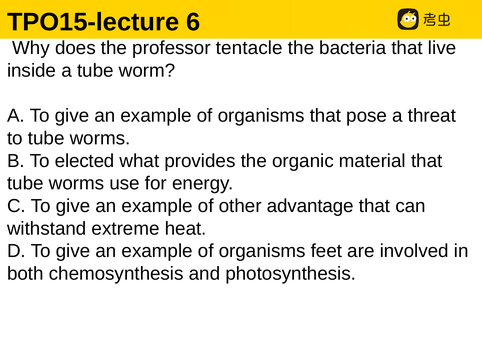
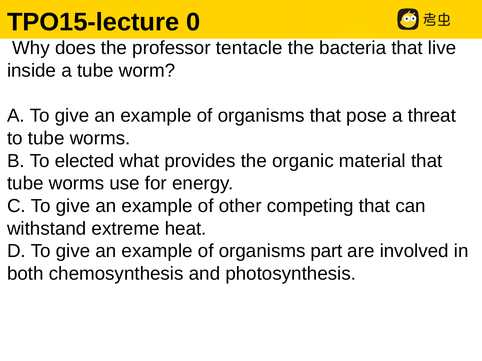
6: 6 -> 0 (193, 22)
advantage: advantage -> competing (310, 206)
feet: feet -> part (326, 251)
